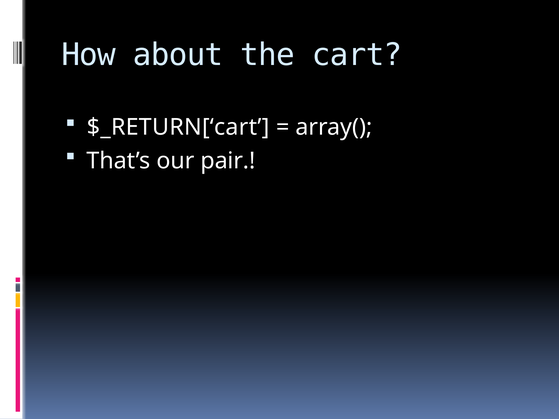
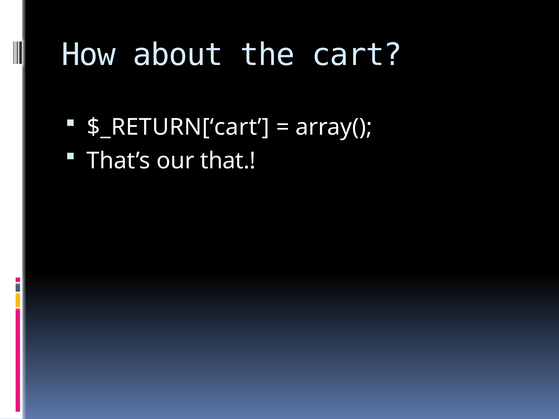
pair: pair -> that (228, 161)
